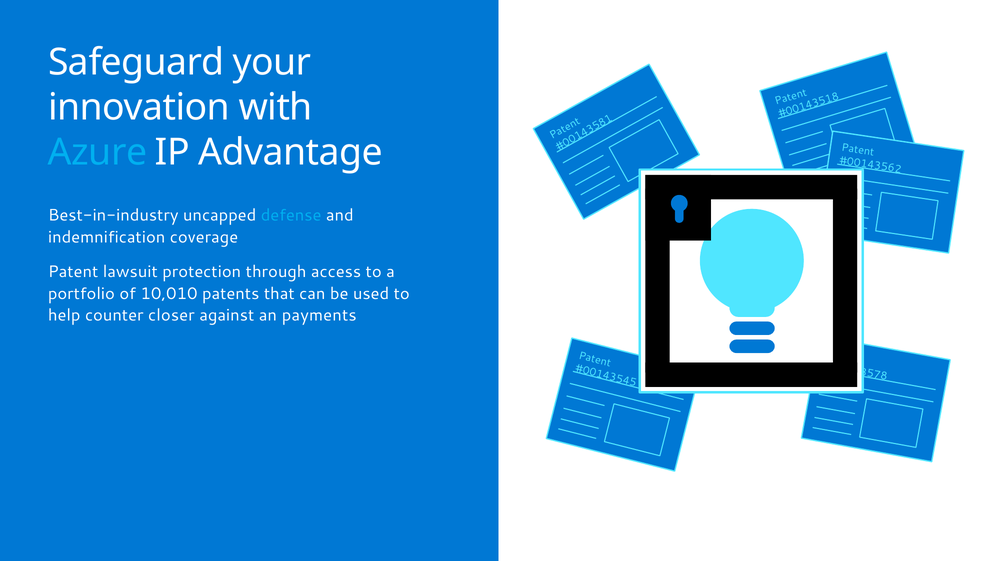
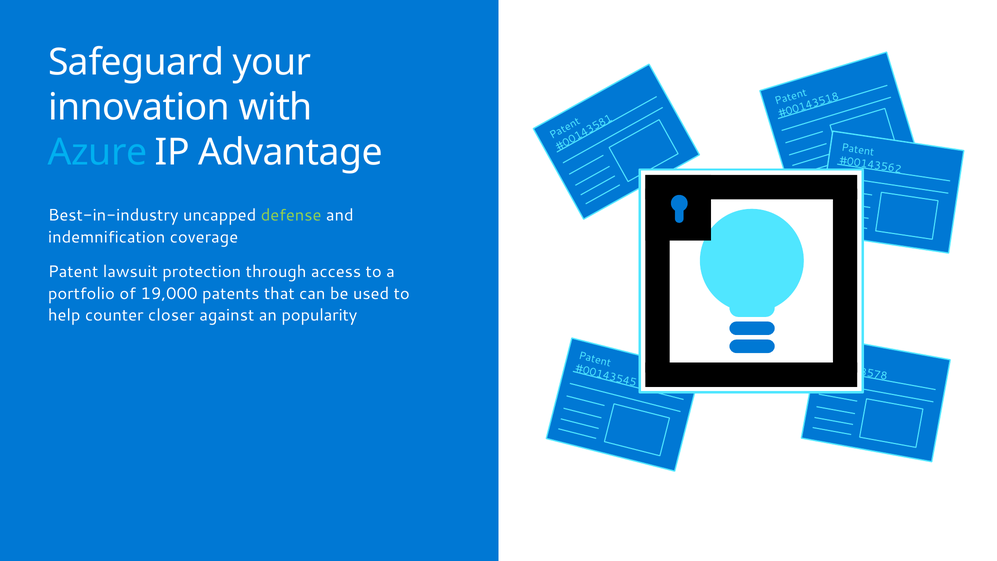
defense colour: light blue -> light green (291, 215)
10,010: 10,010 -> 19,000 (169, 294)
payments: payments -> popularity (319, 315)
